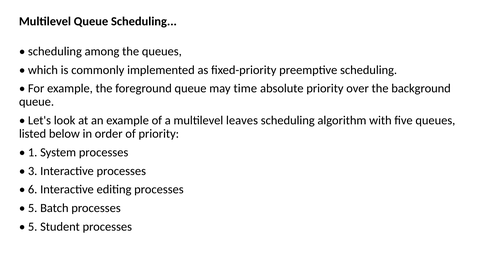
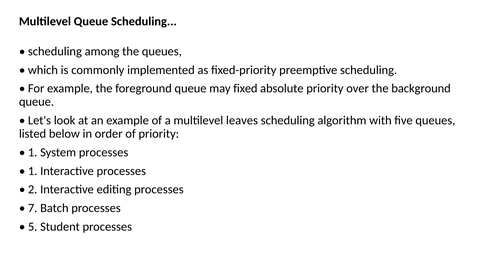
time: time -> fixed (245, 89)
3: 3 -> 1 (33, 171)
6: 6 -> 2 (33, 190)
5: 5 -> 7 (33, 208)
